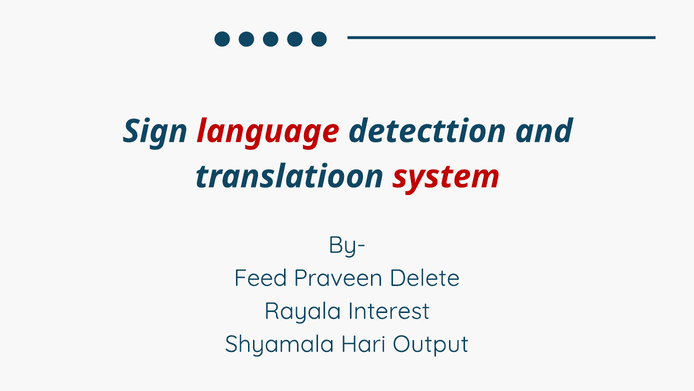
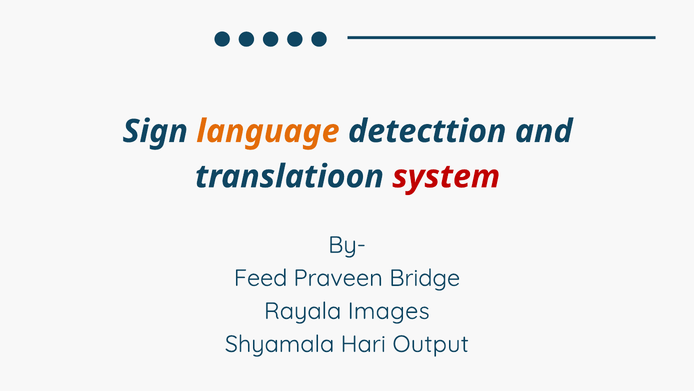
language colour: red -> orange (268, 131)
Delete: Delete -> Bridge (425, 278)
Interest: Interest -> Images (389, 311)
